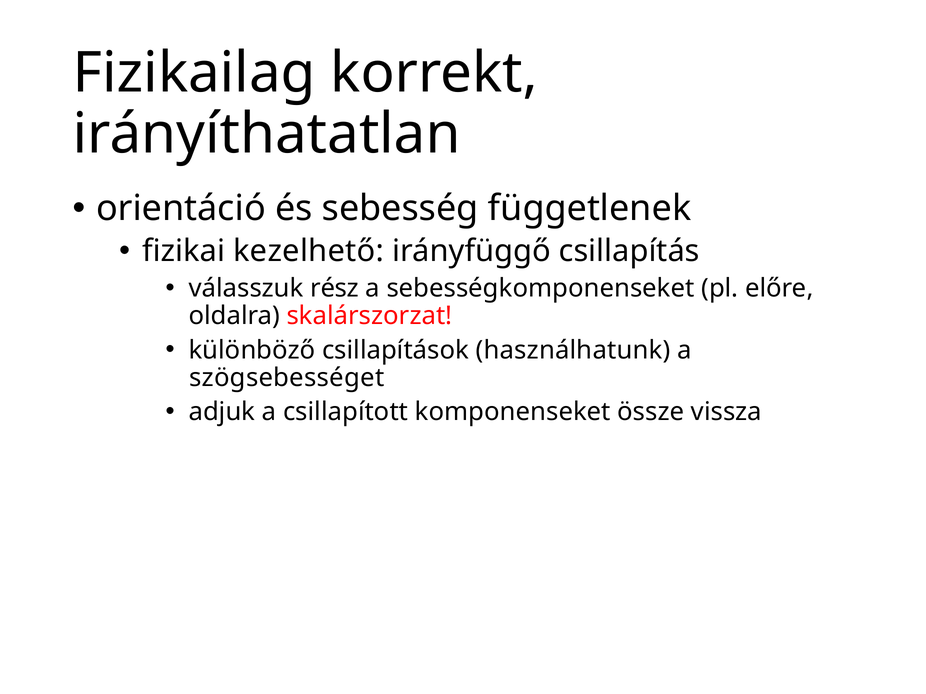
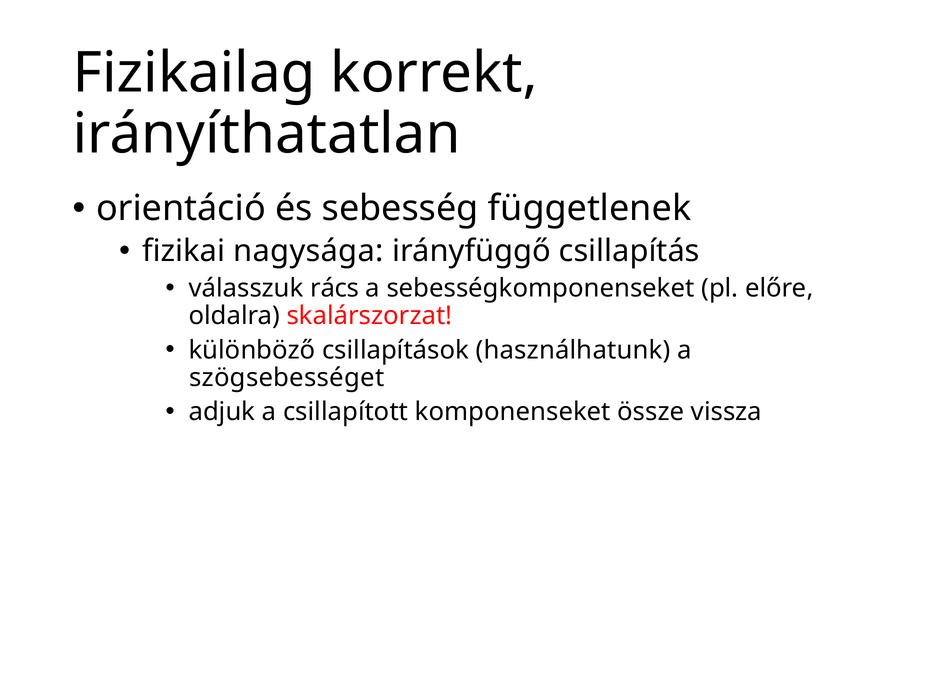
kezelhető: kezelhető -> nagysága (309, 251)
rész: rész -> rács (335, 288)
